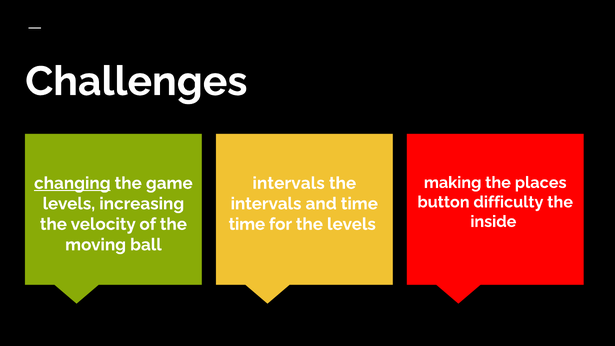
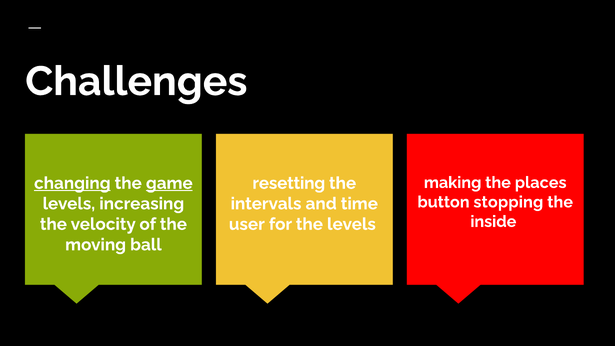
game underline: none -> present (169, 183)
intervals: intervals -> resetting (289, 183)
difficulty: difficulty -> stopping (508, 202)
time: time -> user (247, 224)
